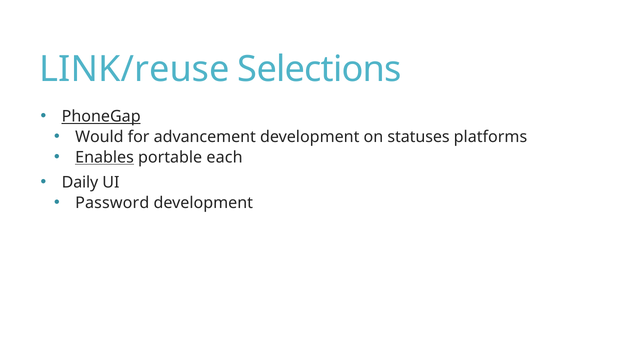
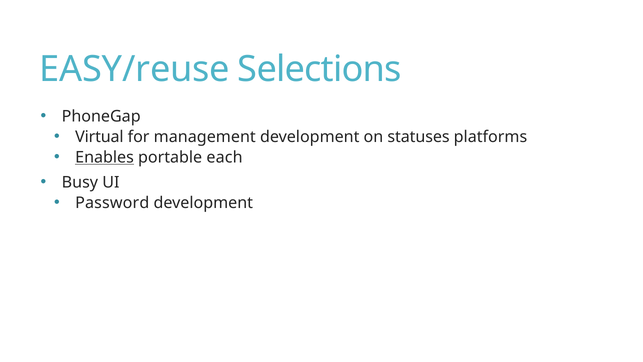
LINK/reuse: LINK/reuse -> EASY/reuse (135, 69)
PhoneGap underline: present -> none (101, 116)
Would: Would -> Virtual (99, 137)
advancement: advancement -> management (205, 137)
Daily: Daily -> Busy (80, 182)
